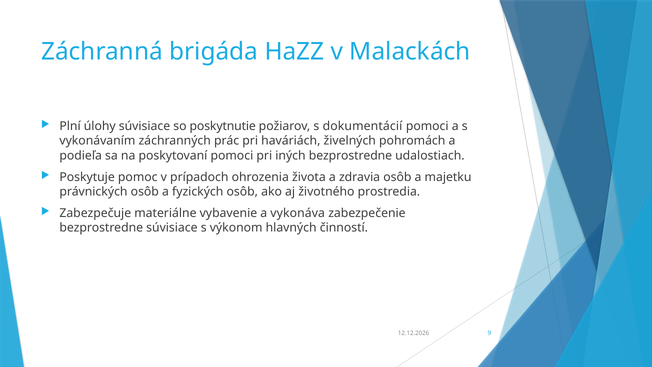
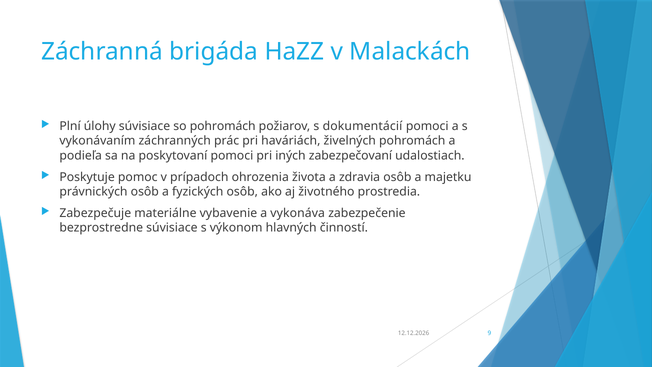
so poskytnutie: poskytnutie -> pohromách (223, 126)
iných bezprostredne: bezprostredne -> zabezpečovaní (350, 156)
